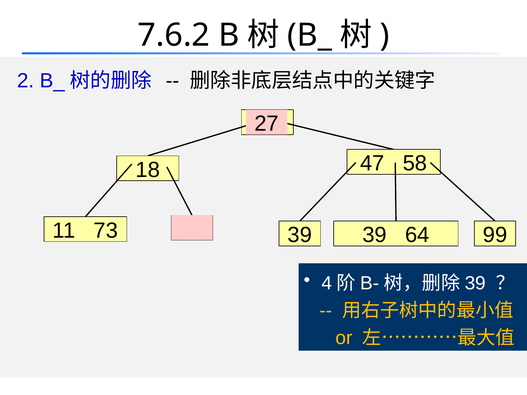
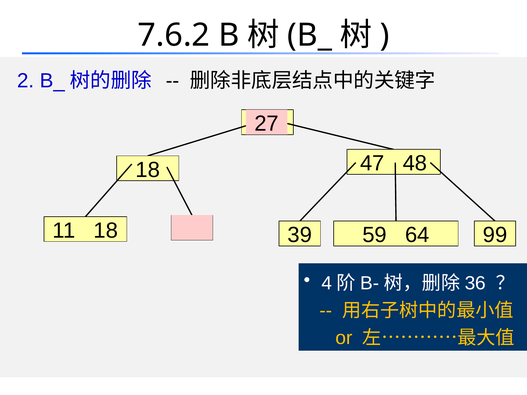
58: 58 -> 48 (415, 163)
11 73: 73 -> 18 (106, 231)
39: 39 -> 59 (375, 235)
39: 39 -> 36 (475, 283)
